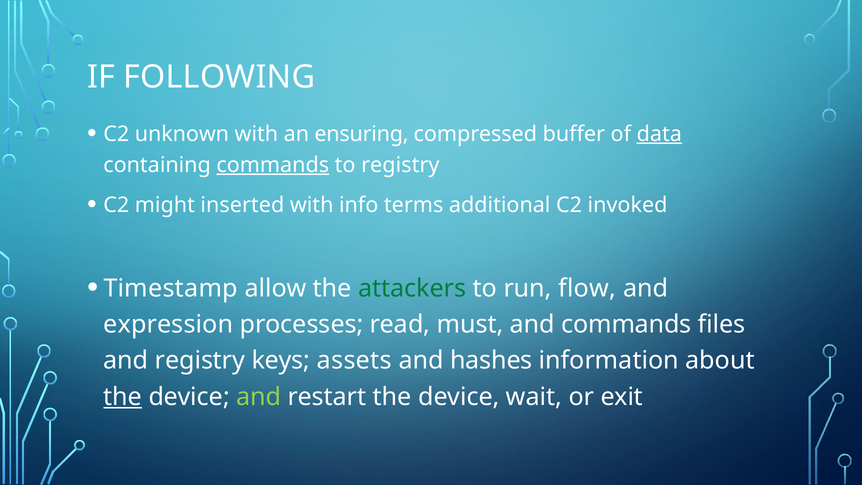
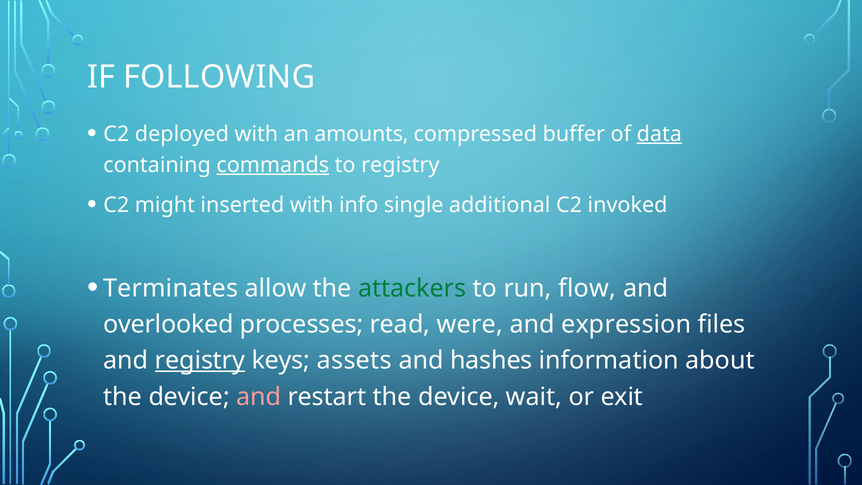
unknown: unknown -> deployed (182, 134)
ensuring: ensuring -> amounts (361, 134)
terms: terms -> single (414, 205)
Timestamp: Timestamp -> Terminates (171, 288)
expression: expression -> overlooked (168, 324)
must: must -> were (470, 324)
and commands: commands -> expression (626, 324)
registry underline: none -> present (200, 360)
the underline: present -> none (123, 397)
and colour: light green -> pink (259, 397)
